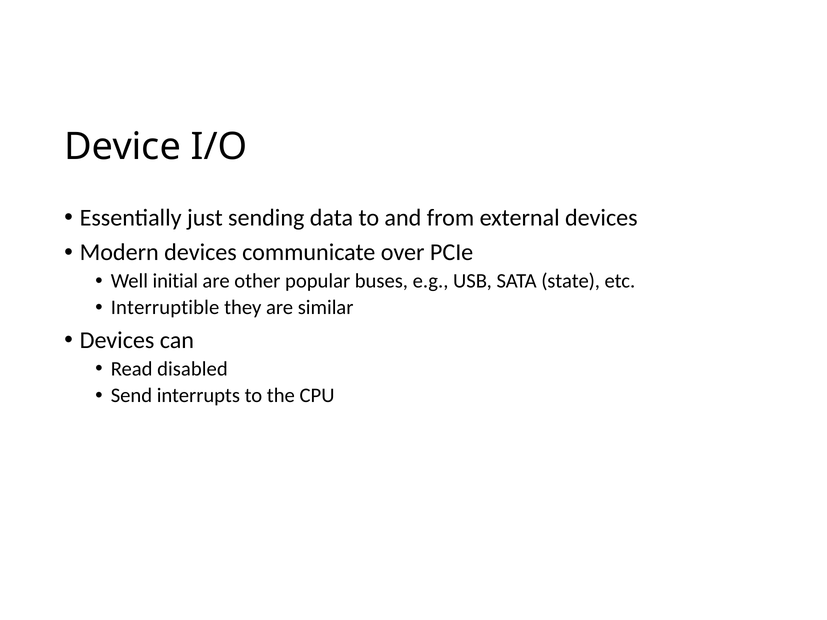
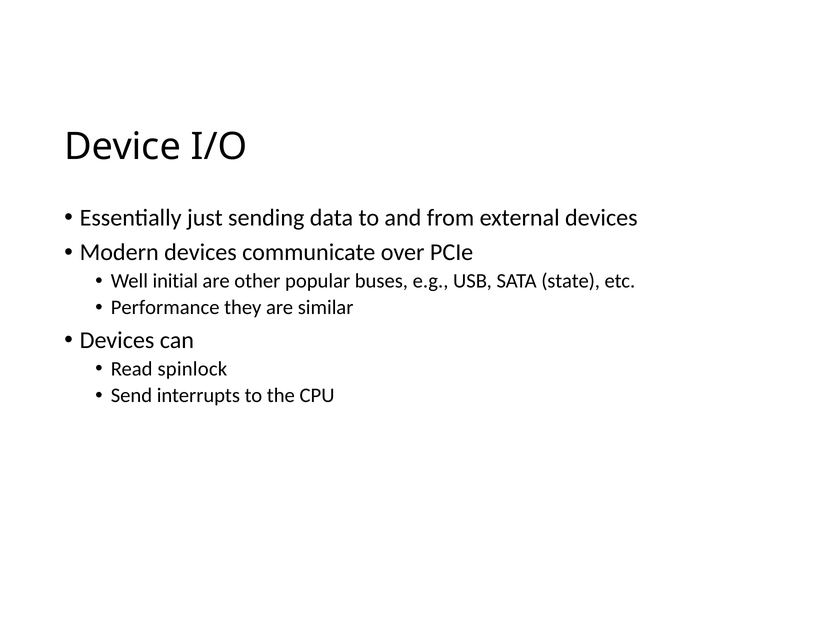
Interruptible: Interruptible -> Performance (165, 308)
disabled: disabled -> spinlock (192, 369)
